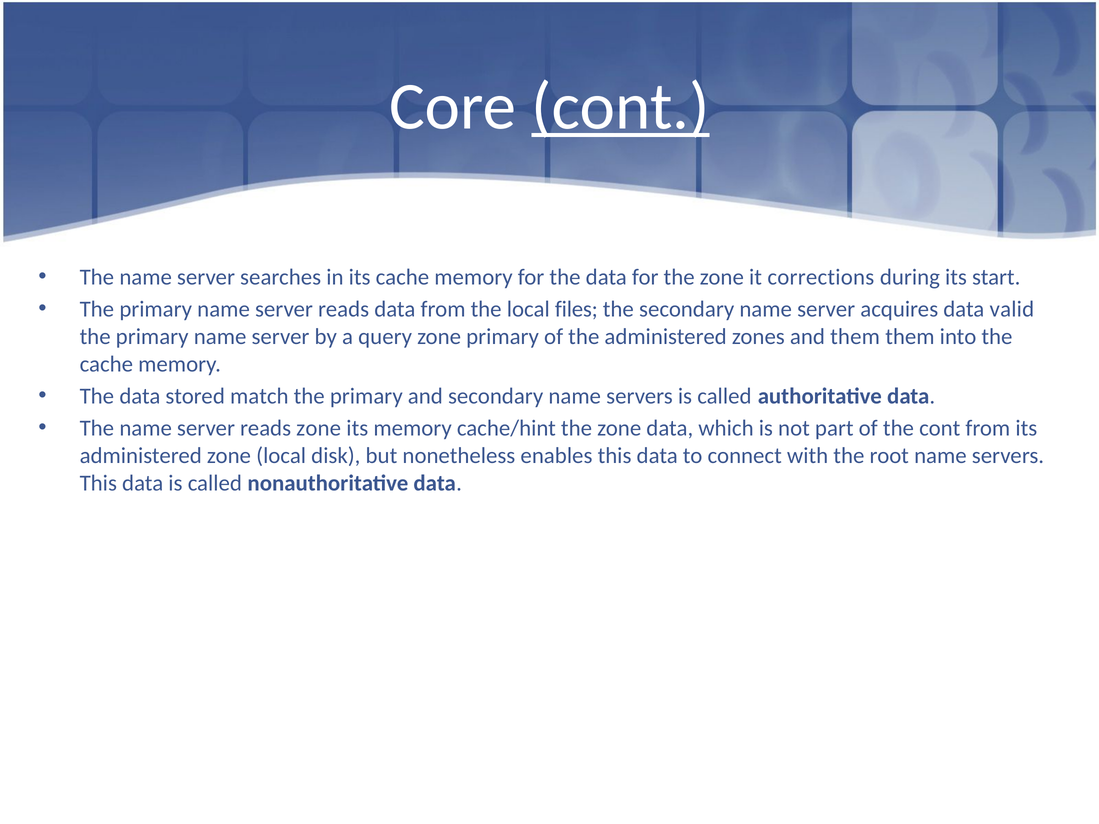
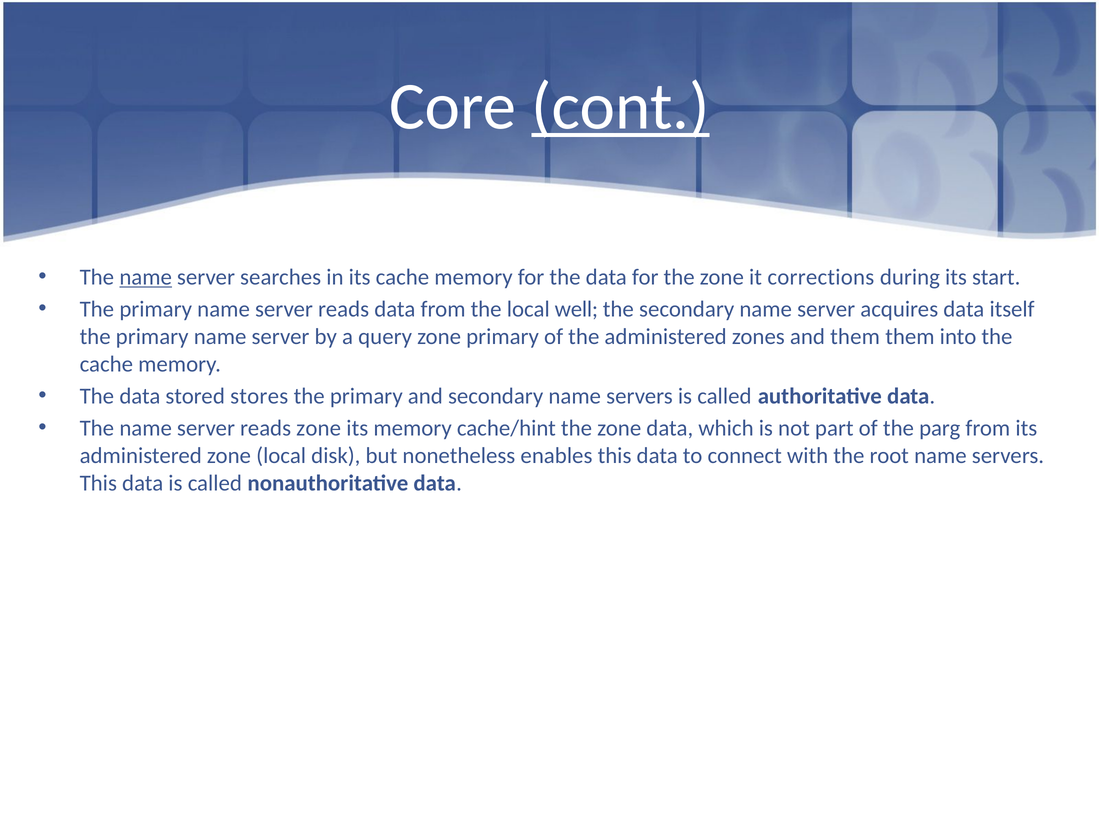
name underline: none -> present (146, 277)
files: files -> well (576, 309)
valid: valid -> itself (1012, 309)
match: match -> stores (259, 396)
the cont: cont -> parg (940, 428)
